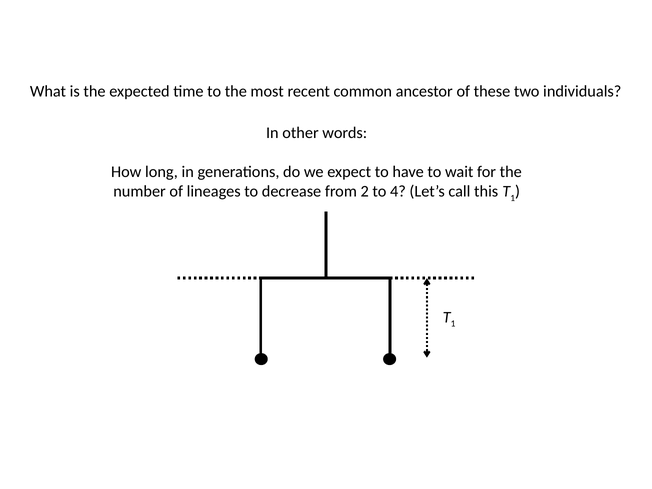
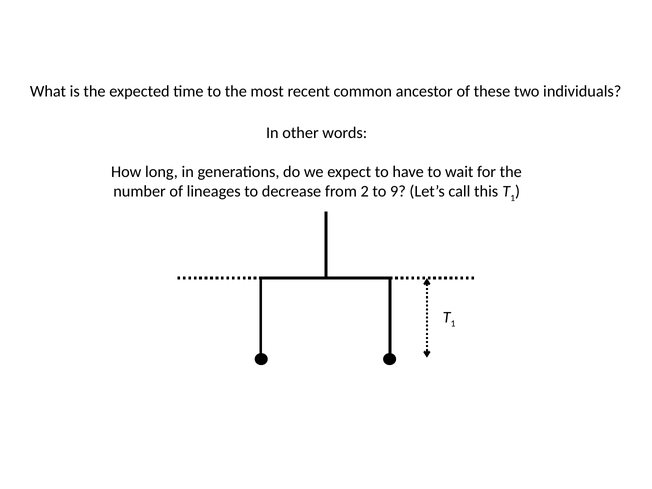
4: 4 -> 9 (398, 192)
